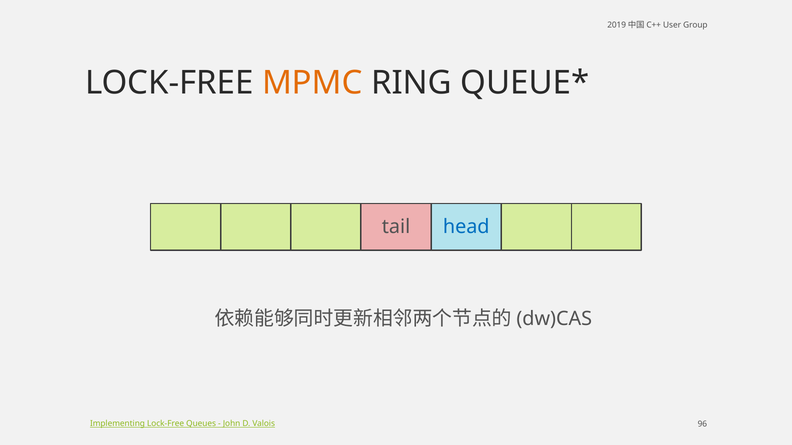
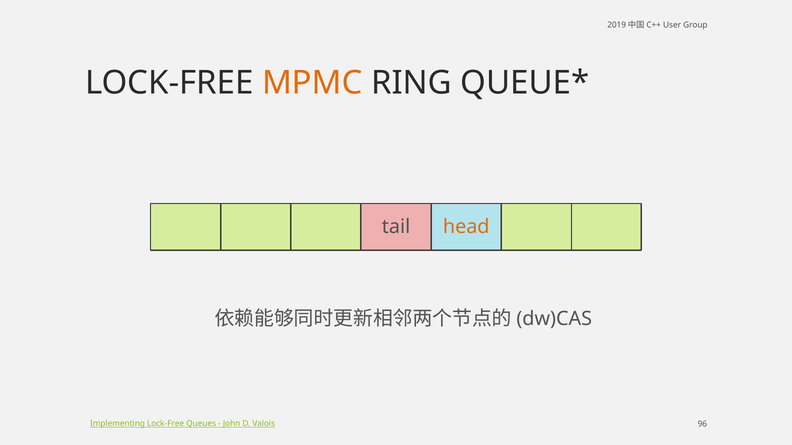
head colour: blue -> orange (466, 227)
